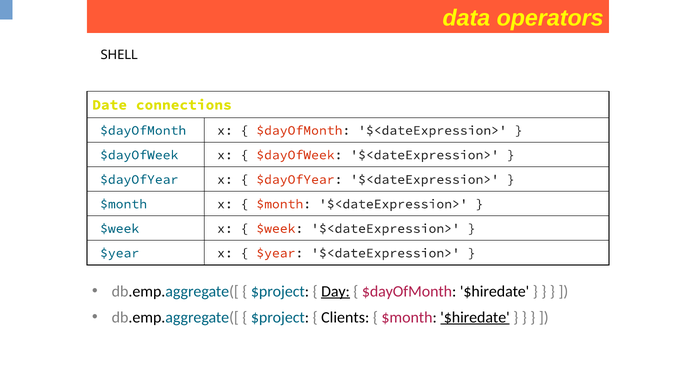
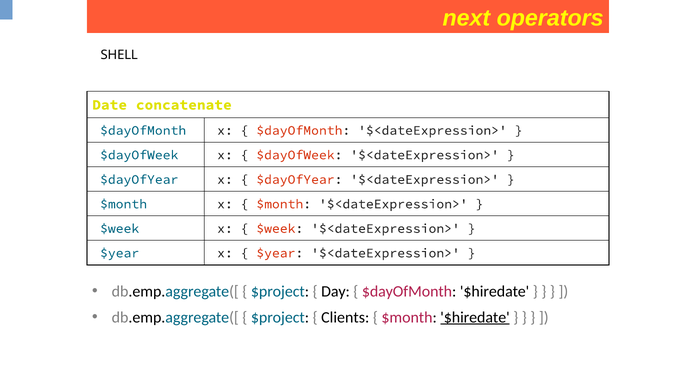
data: data -> next (466, 18)
connections: connections -> concatenate (184, 105)
Day underline: present -> none (336, 292)
